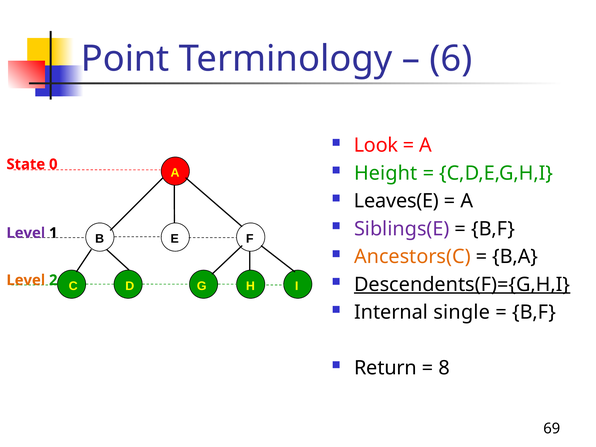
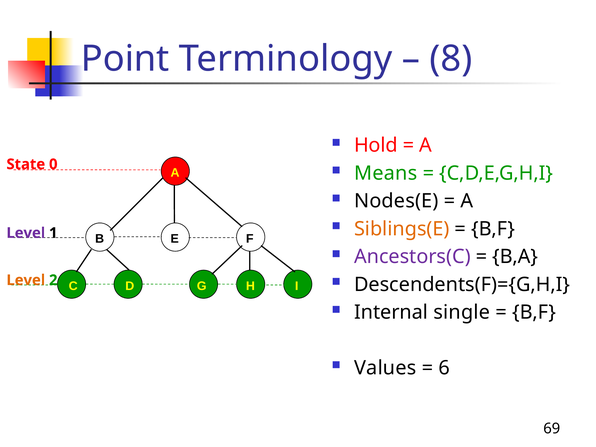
6: 6 -> 8 (451, 59)
Look: Look -> Hold (376, 145)
Height: Height -> Means (386, 173)
Leaves(E: Leaves(E -> Nodes(E (396, 201)
Siblings(E colour: purple -> orange (402, 229)
Ancestors(C colour: orange -> purple (412, 257)
Descendents(F)={G,H,I underline: present -> none (462, 284)
Return: Return -> Values (385, 368)
8: 8 -> 6 (444, 368)
